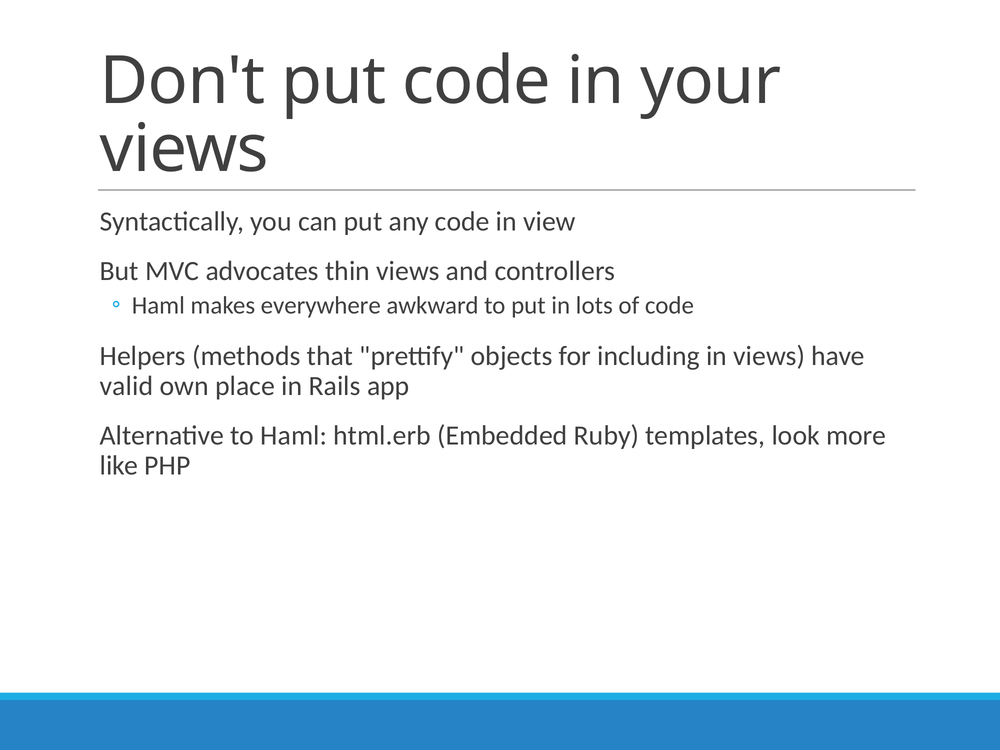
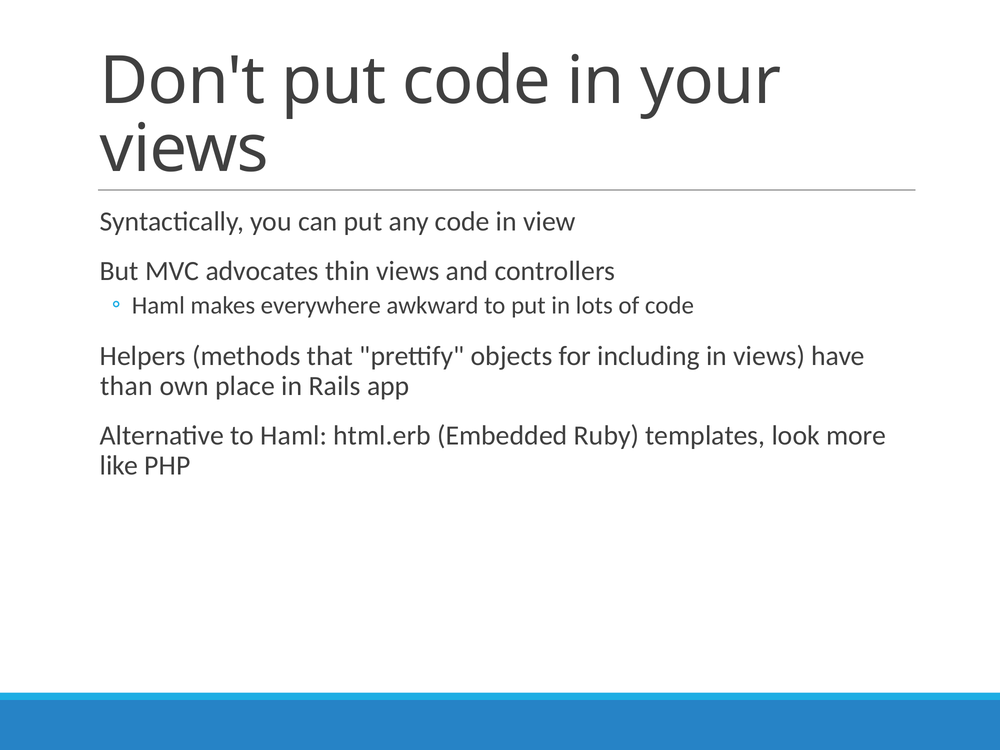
valid: valid -> than (127, 386)
